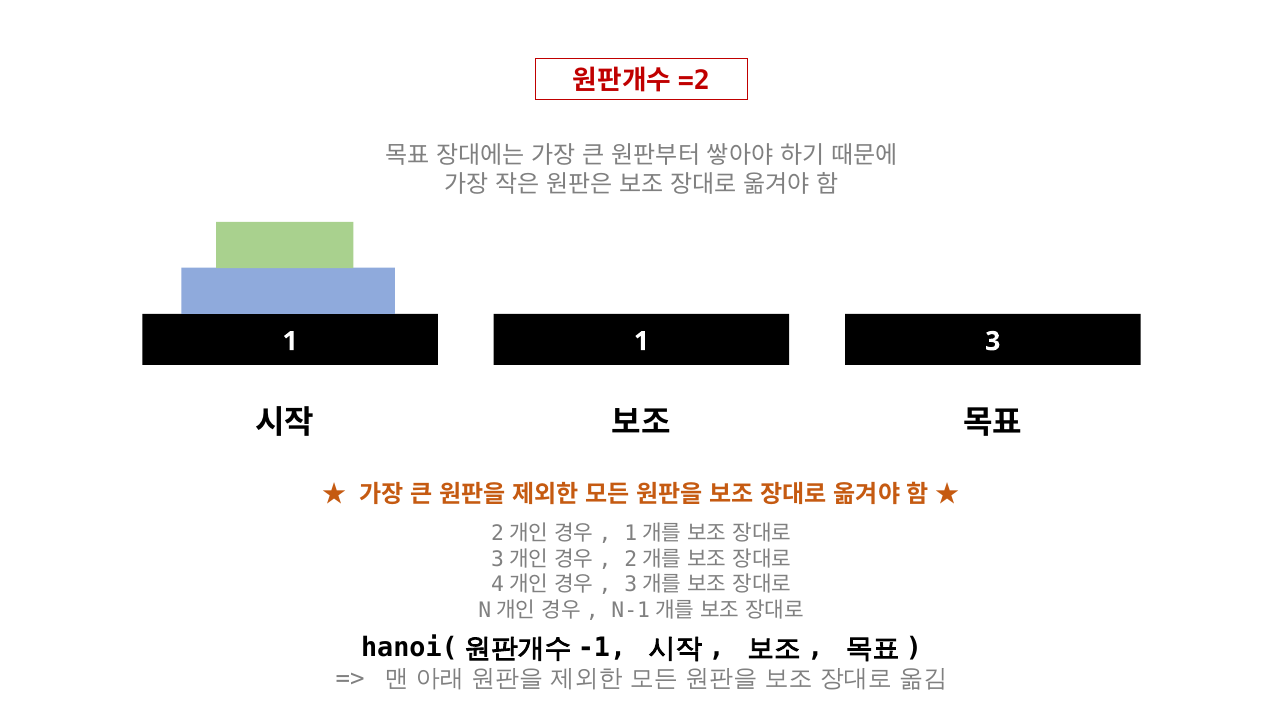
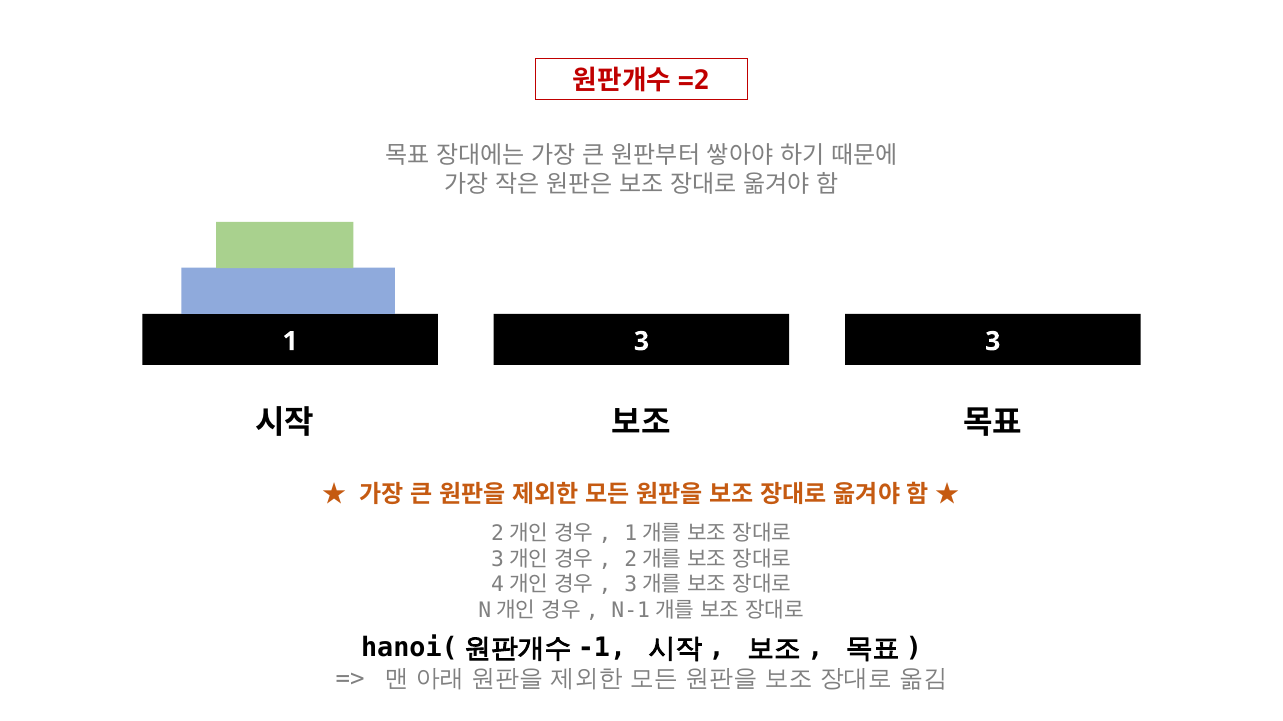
1 1: 1 -> 3 (642, 342)
